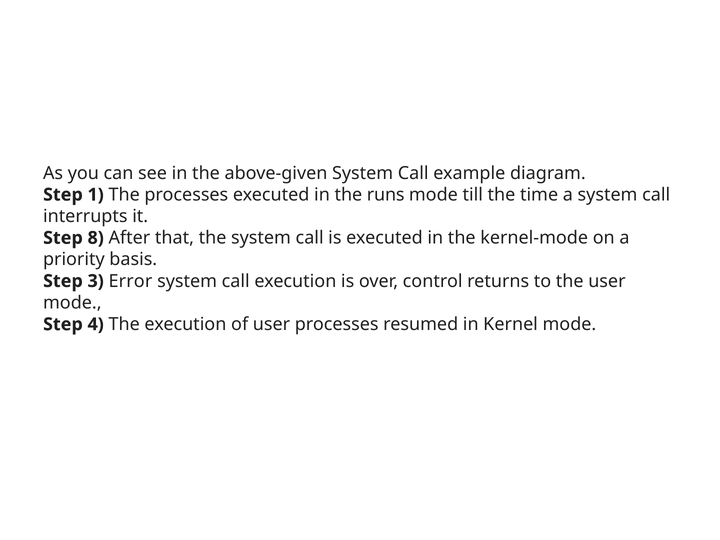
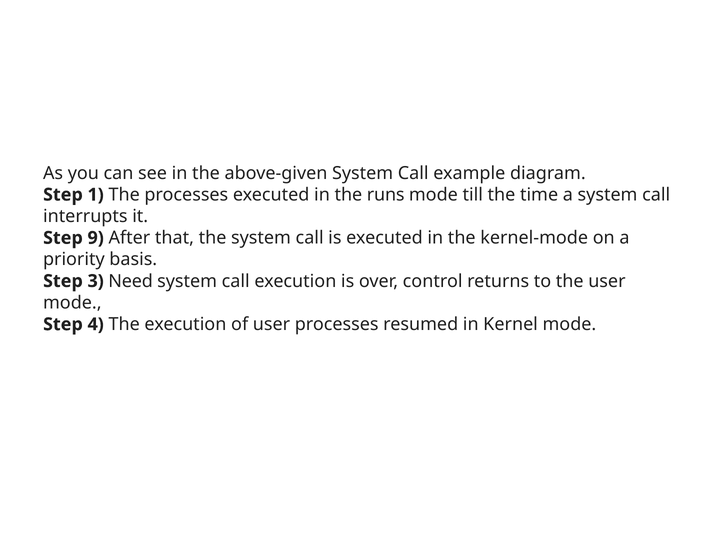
8: 8 -> 9 (96, 238)
Error: Error -> Need (131, 281)
